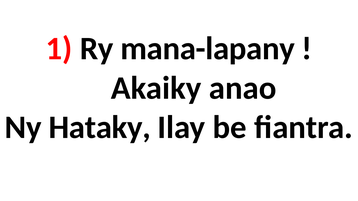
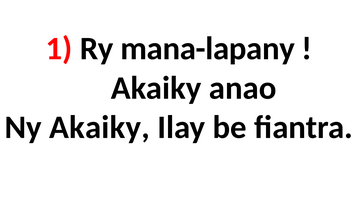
Ny Hataky: Hataky -> Akaiky (99, 128)
